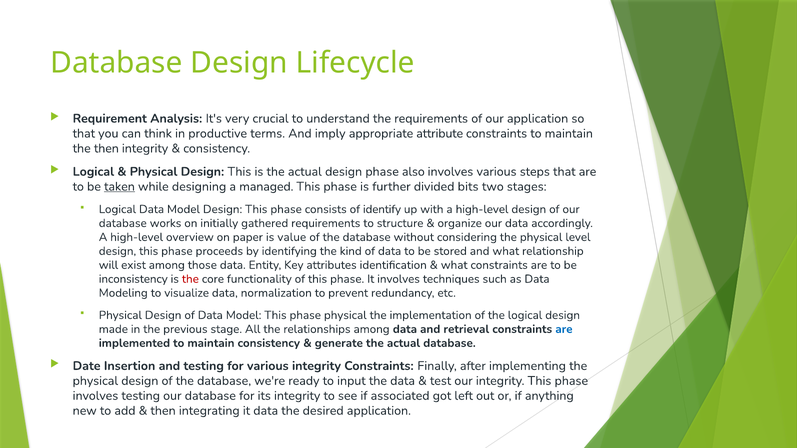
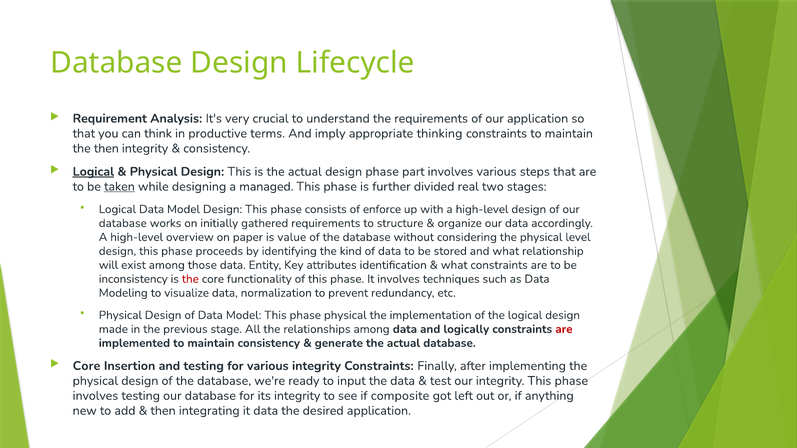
attribute: attribute -> thinking (440, 134)
Logical underline: none -> present (93, 172)
also: also -> part (413, 172)
bits: bits -> real (468, 187)
identify: identify -> enforce (382, 209)
retrieval: retrieval -> logically (466, 329)
are colour: blue -> red (564, 329)
Date: Date -> Core (87, 366)
associated: associated -> composite (400, 396)
